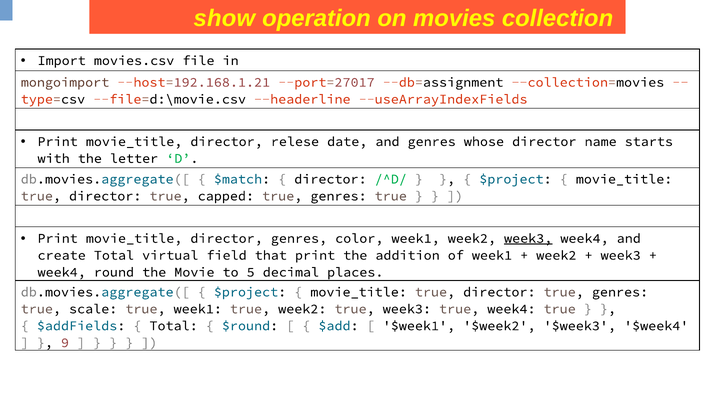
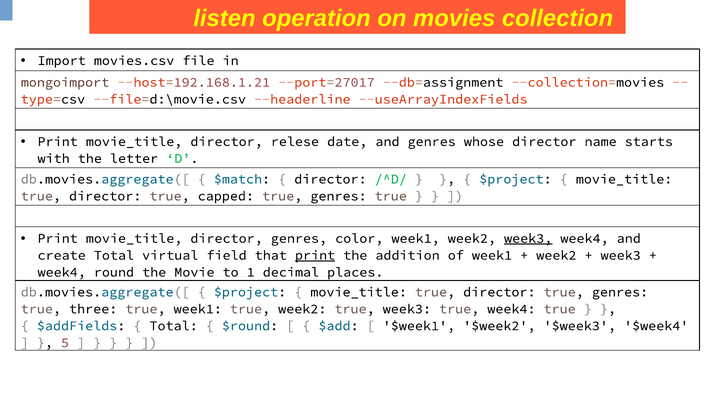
show: show -> listen (224, 19)
print underline: none -> present (315, 255)
5: 5 -> 1 (251, 272)
scale: scale -> three (93, 309)
9: 9 -> 5 (65, 343)
